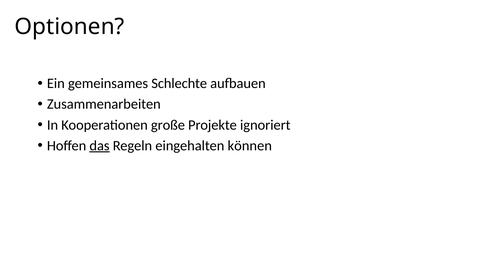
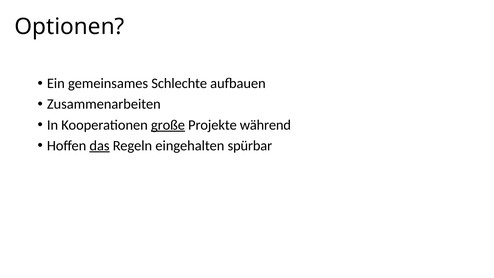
große underline: none -> present (168, 125)
ignoriert: ignoriert -> während (265, 125)
können: können -> spürbar (250, 146)
